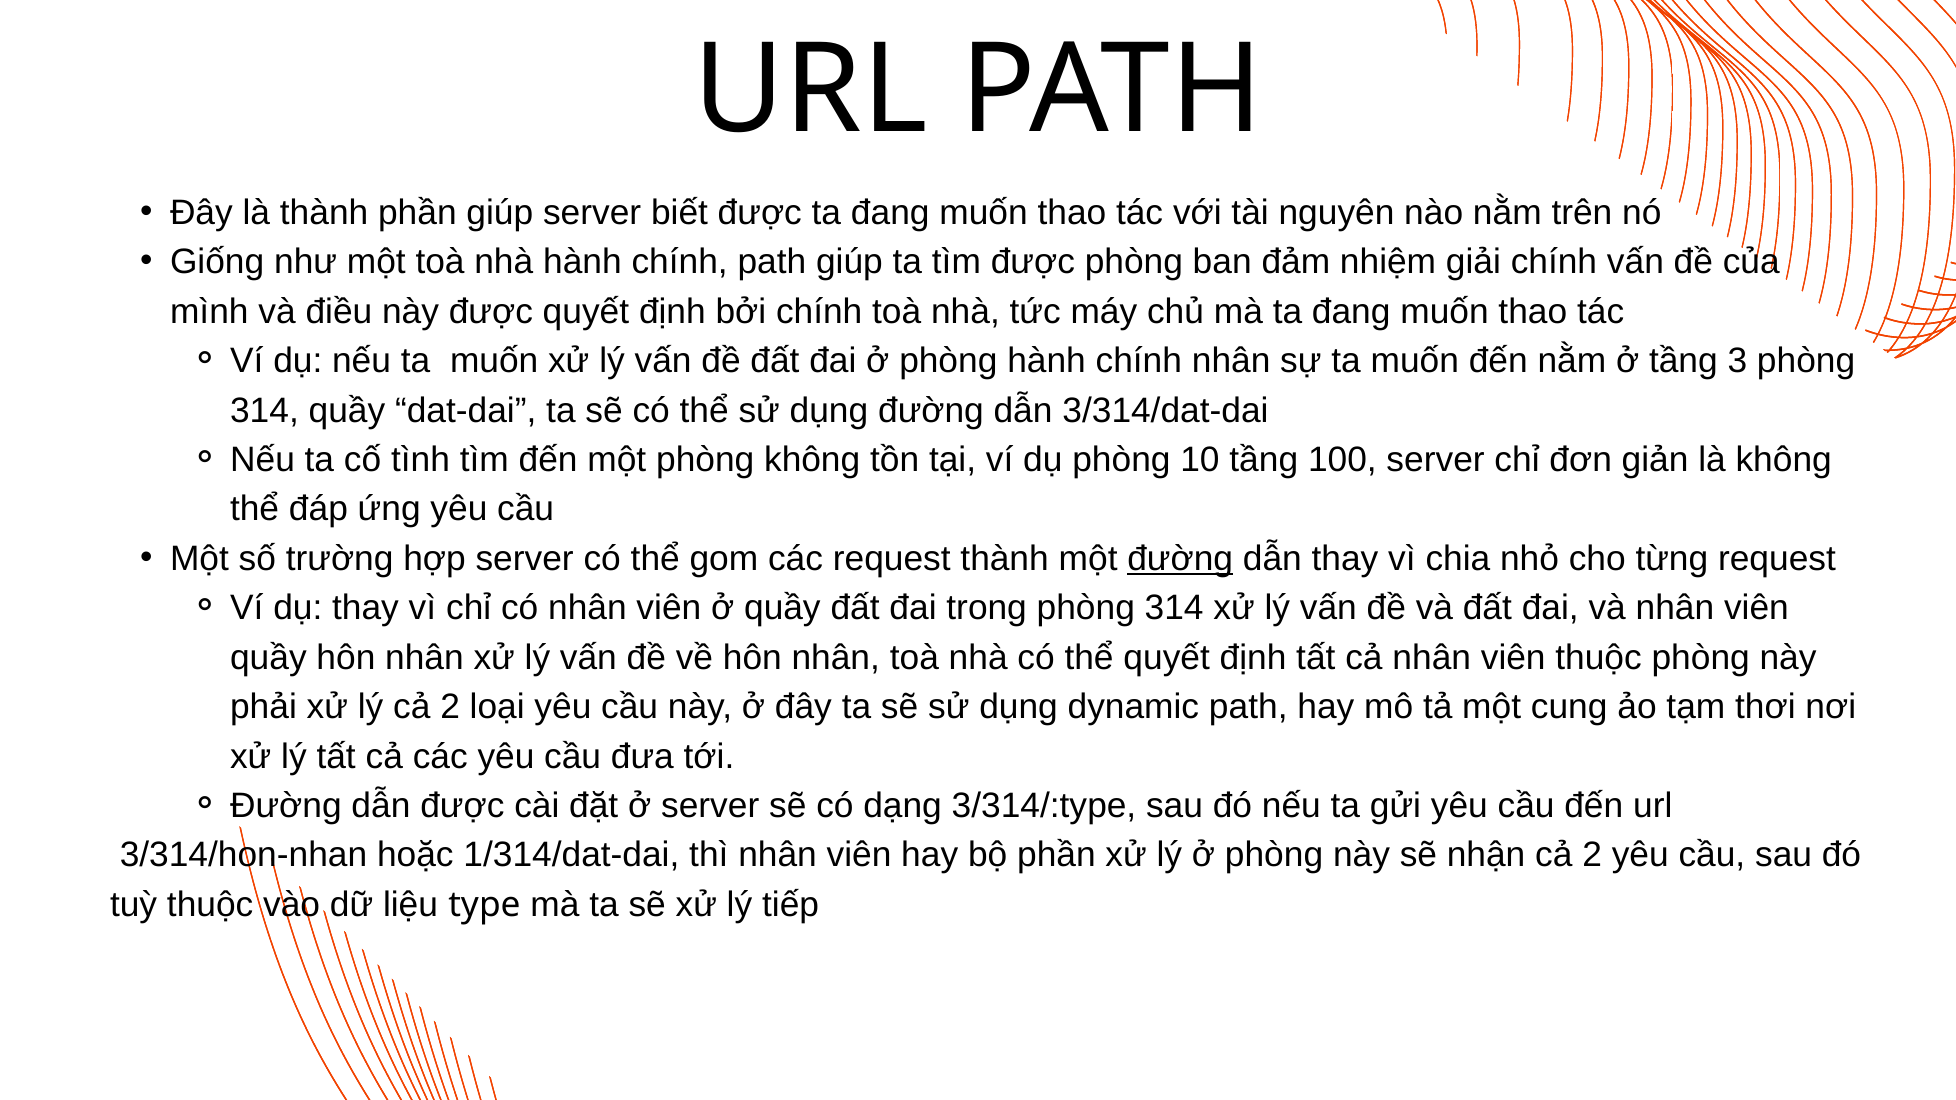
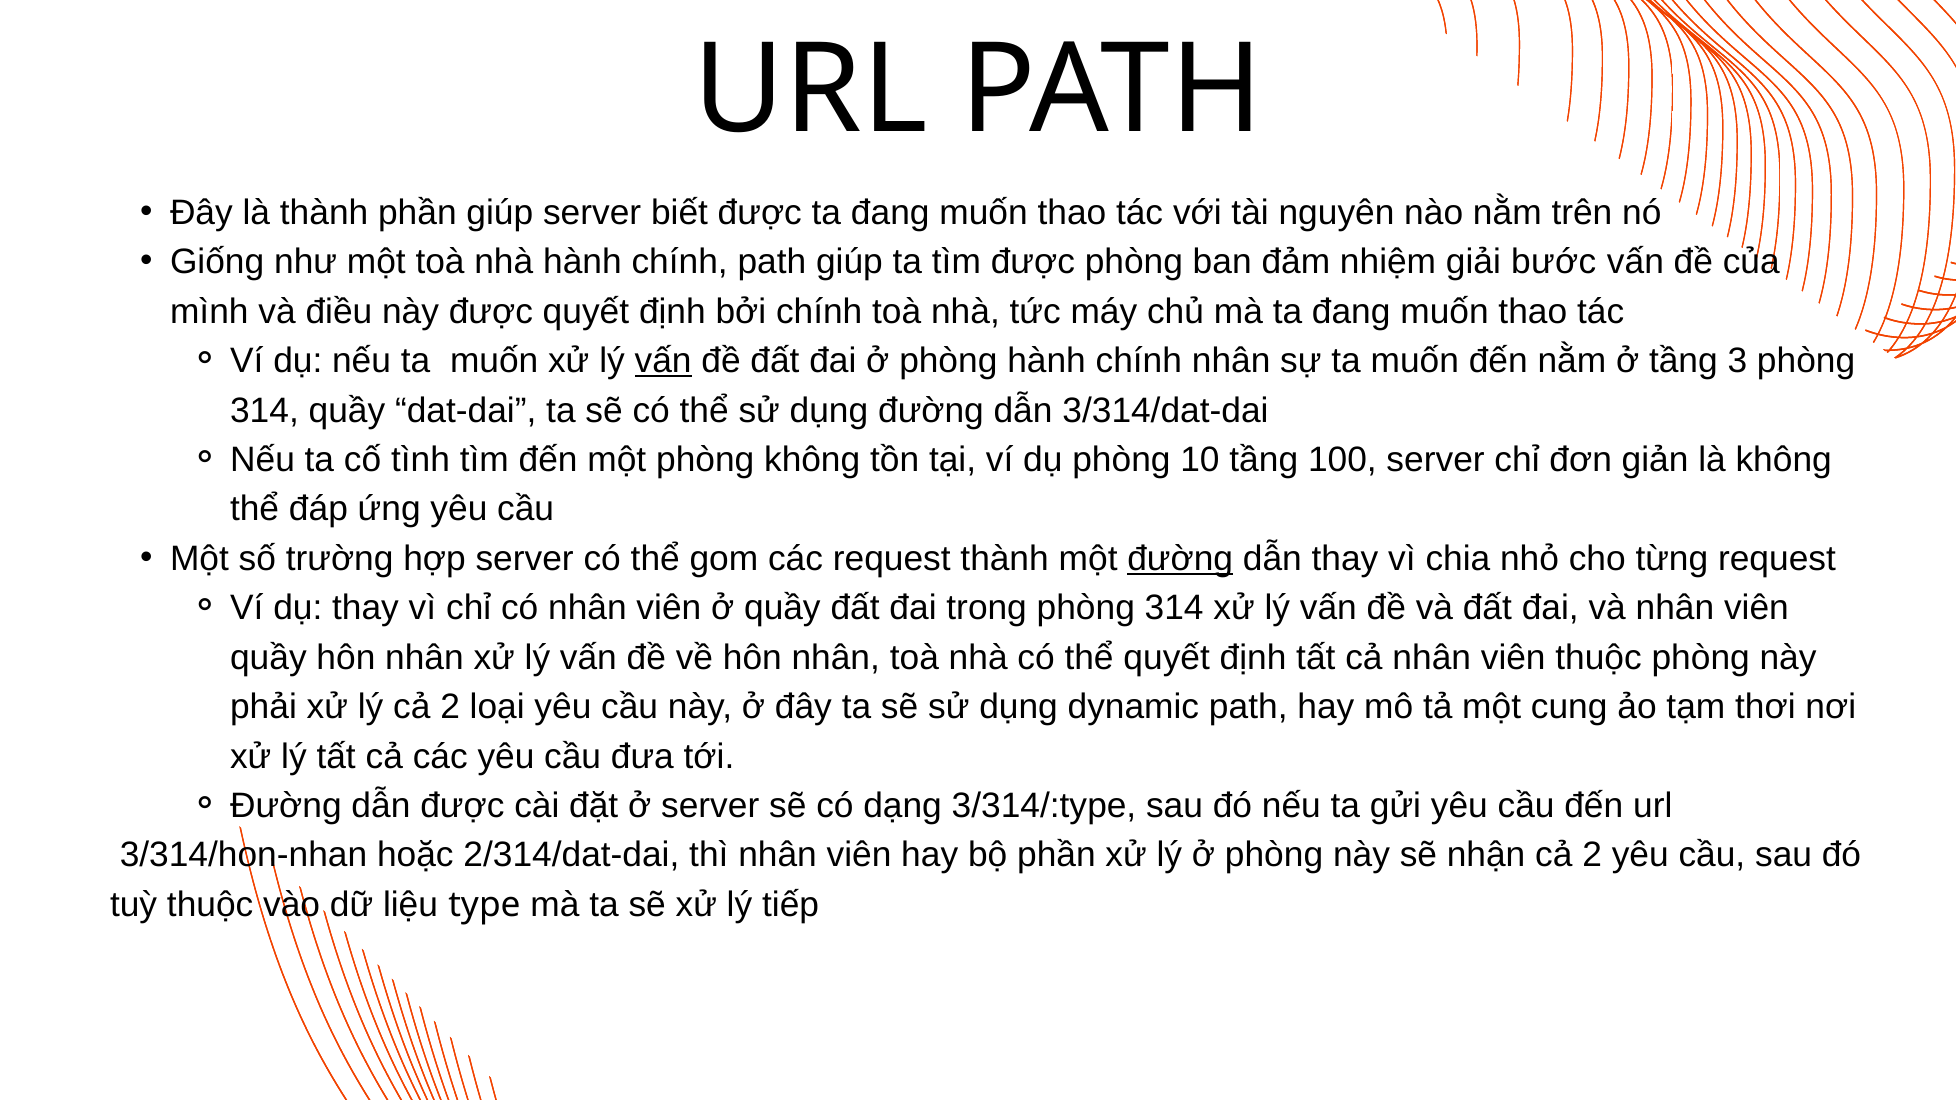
giải chính: chính -> bước (1554, 262)
vấn underline: none -> present (663, 361)
1/314/dat-dai: 1/314/dat-dai -> 2/314/dat-dai (571, 855)
